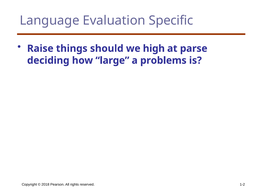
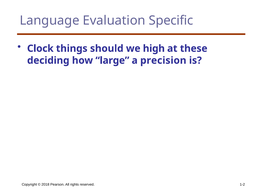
Raise: Raise -> Clock (40, 48)
parse: parse -> these (194, 48)
problems: problems -> precision (163, 60)
